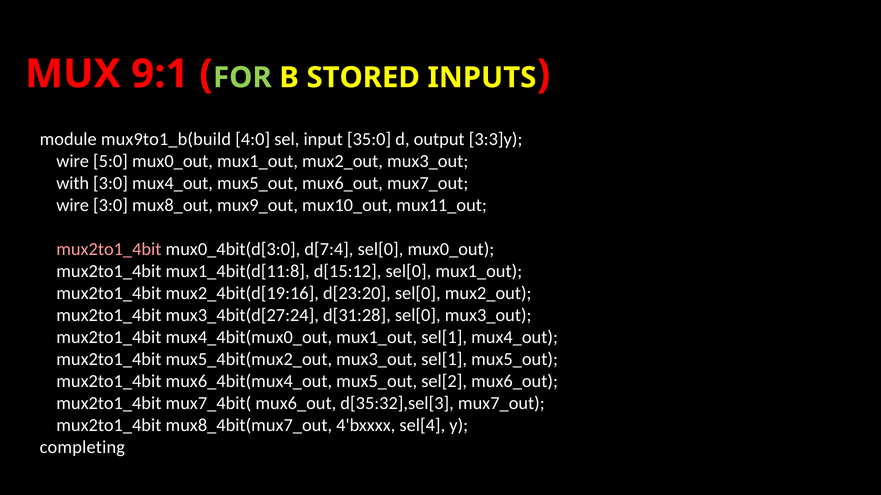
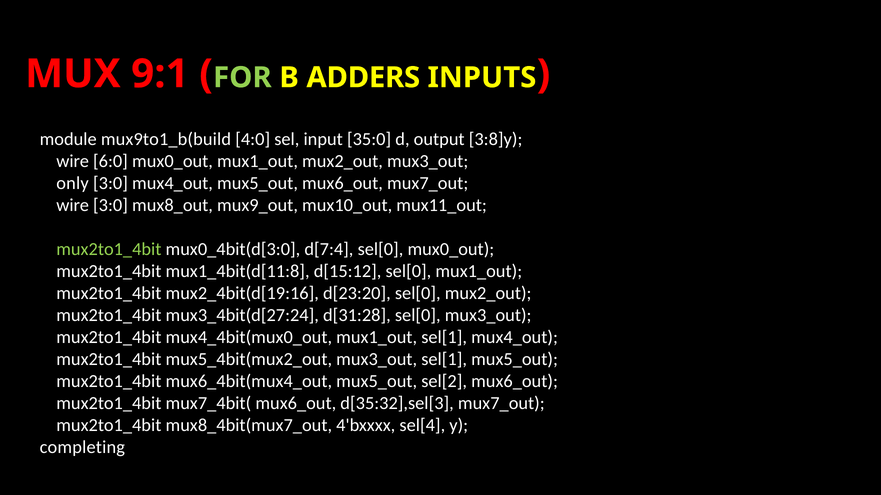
STORED: STORED -> ADDERS (363, 78)
3:3]y: 3:3]y -> 3:8]y (496, 139)
5:0: 5:0 -> 6:0 (110, 161)
with: with -> only (73, 183)
mux2to1_4bit colour: pink -> light green (109, 249)
